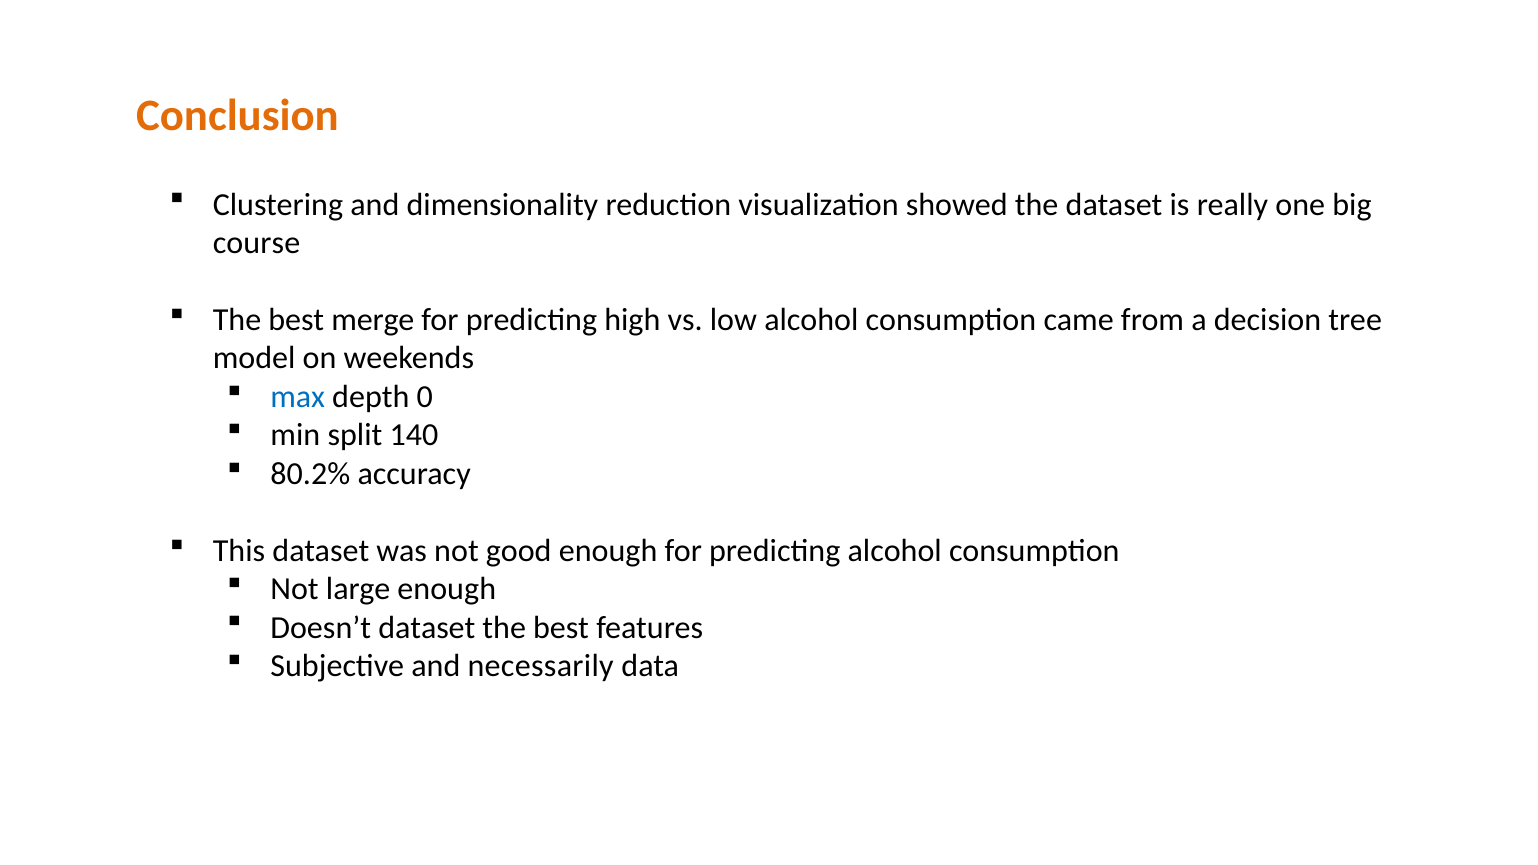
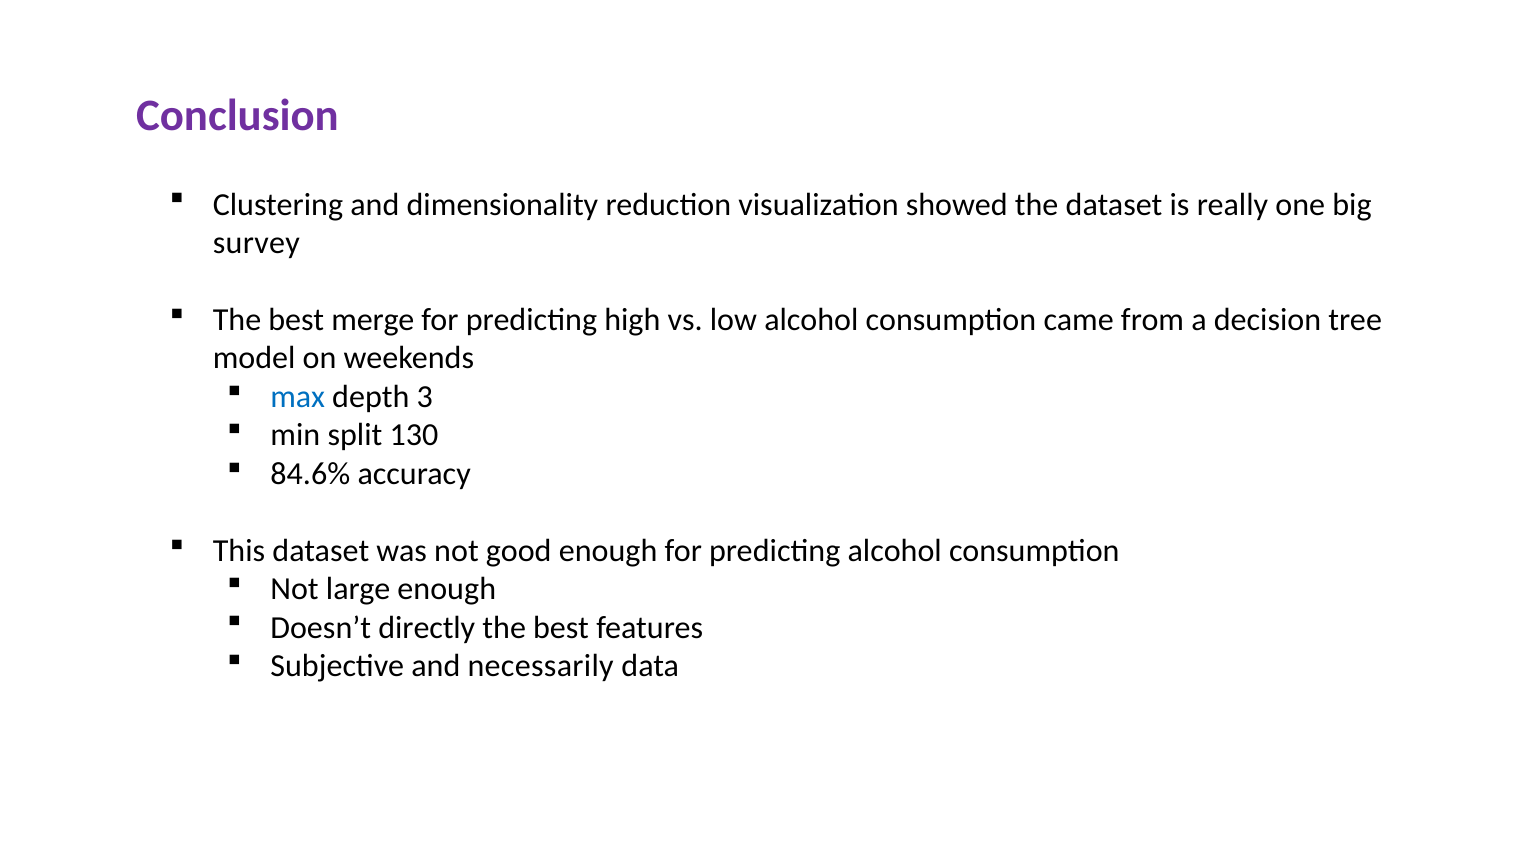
Conclusion colour: orange -> purple (237, 115)
course: course -> survey (256, 243)
0: 0 -> 3 (425, 397)
140: 140 -> 130 (414, 435)
80.2%: 80.2% -> 84.6% (310, 474)
Doesn’t dataset: dataset -> directly (427, 628)
